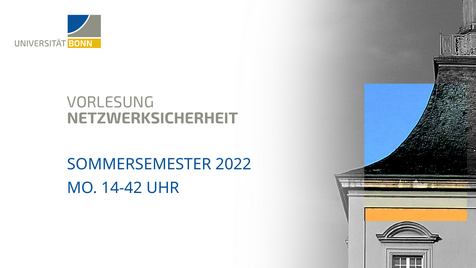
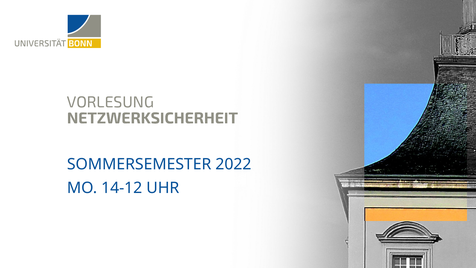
14-42: 14-42 -> 14-12 (122, 188)
